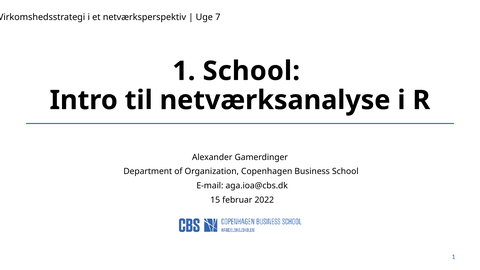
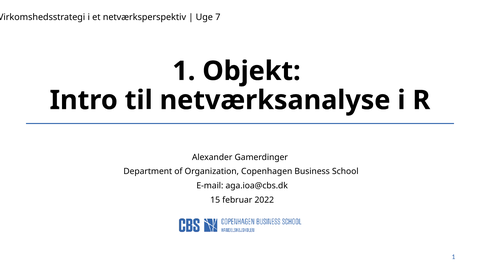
1 School: School -> Objekt (251, 71)
